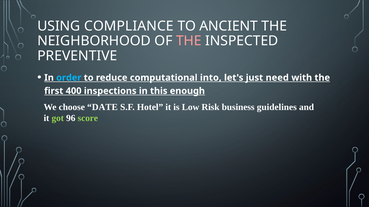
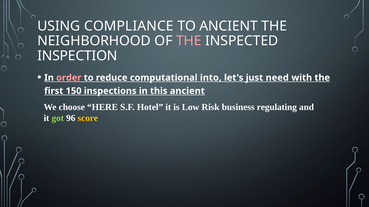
PREVENTIVE: PREVENTIVE -> INSPECTION (77, 56)
order colour: light blue -> pink (69, 78)
400: 400 -> 150 (74, 91)
this enough: enough -> ancient (187, 91)
DATE: DATE -> HERE (103, 107)
guidelines: guidelines -> regulating (277, 107)
score colour: light green -> yellow (88, 118)
